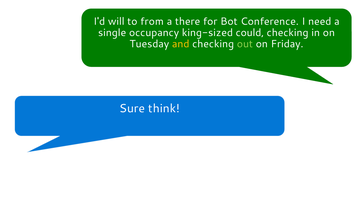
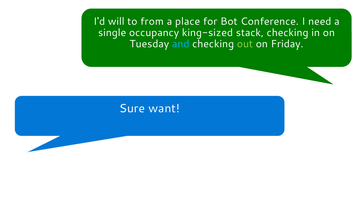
there: there -> place (188, 21)
could: could -> stack (250, 33)
and colour: yellow -> light blue (181, 44)
think: think -> want (164, 108)
